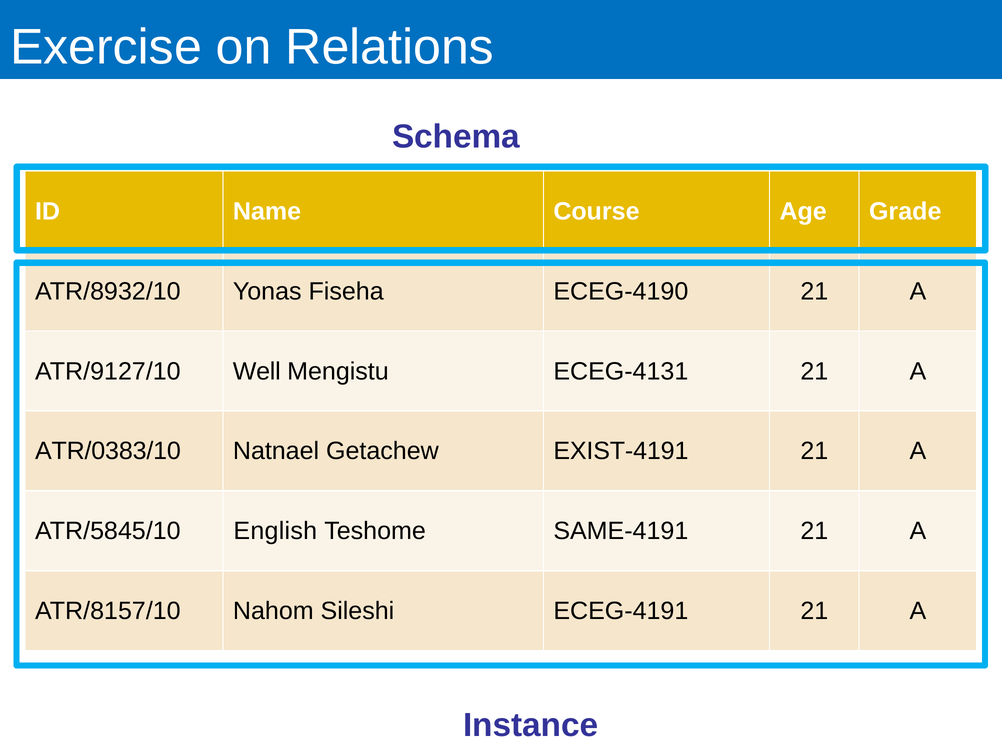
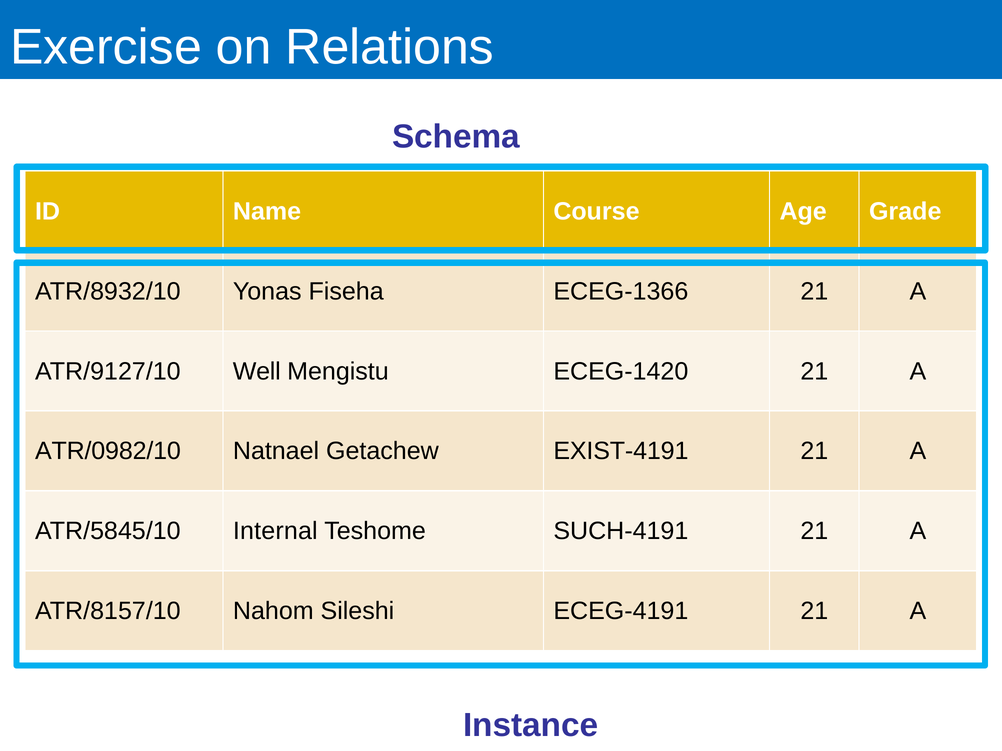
ECEG-4190: ECEG-4190 -> ECEG-1366 (621, 292)
ECEG-4131: ECEG-4131 -> ECEG-1420 (621, 372)
ATR/0383/10: ATR/0383/10 -> ATR/0982/10 (108, 452)
English: English -> Internal (275, 532)
SAME-4191: SAME-4191 -> SUCH-4191 (621, 532)
